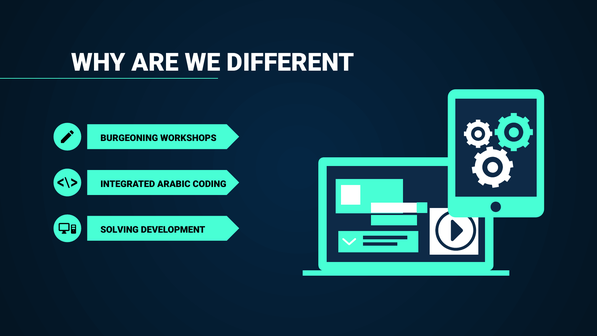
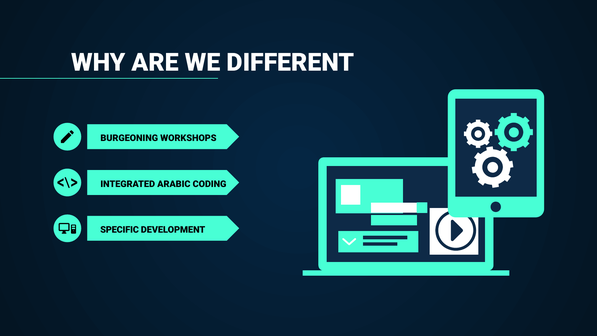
SOLVING: SOLVING -> SPECIFIC (120, 230)
